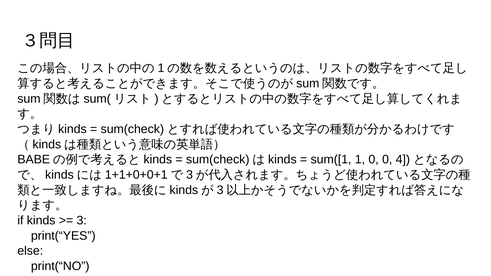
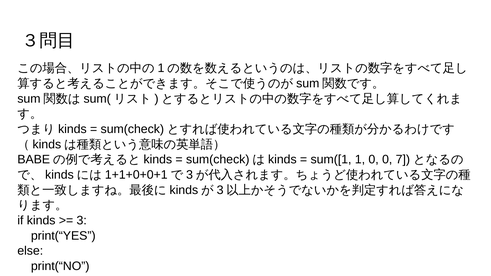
4: 4 -> 7 (403, 160)
